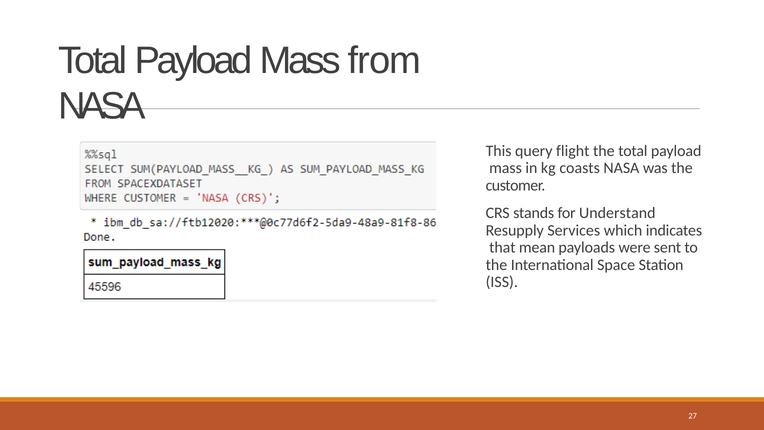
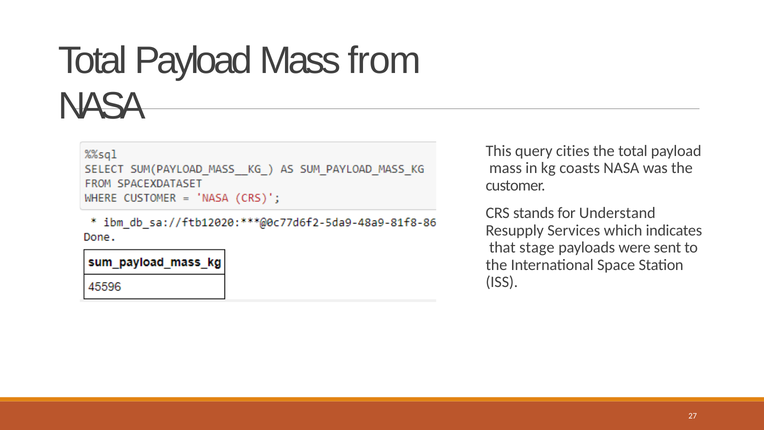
flight: flight -> cities (573, 151)
mean: mean -> stage (537, 247)
